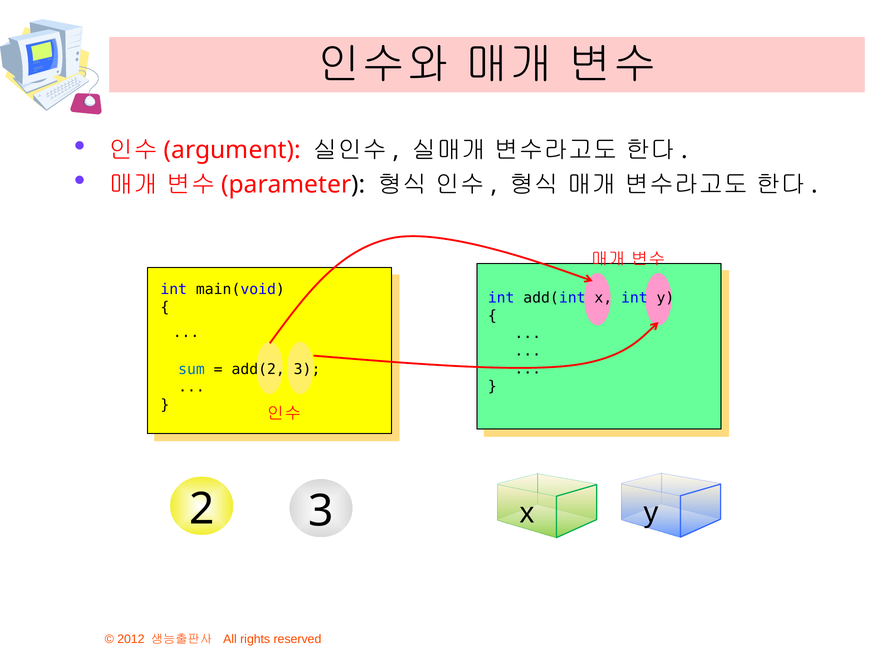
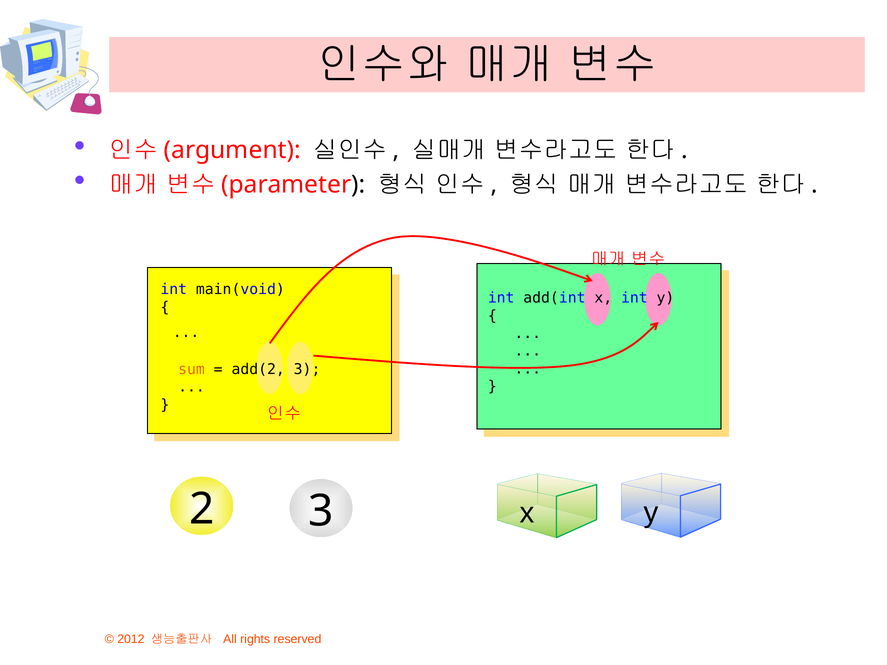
sum colour: blue -> orange (192, 370)
